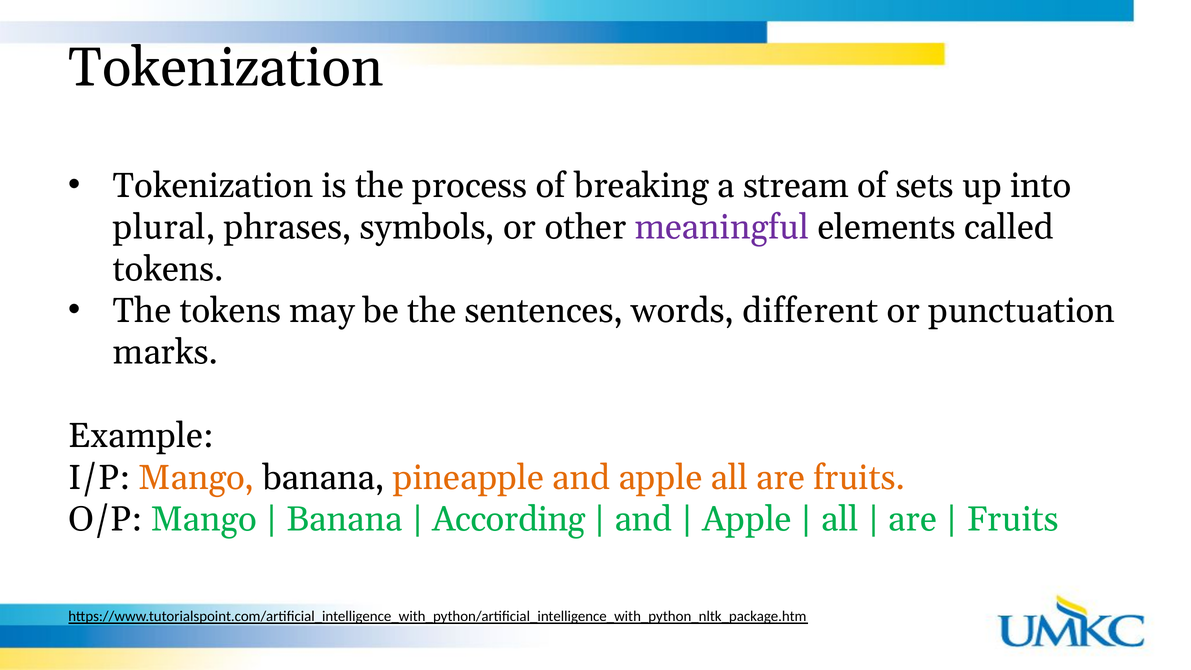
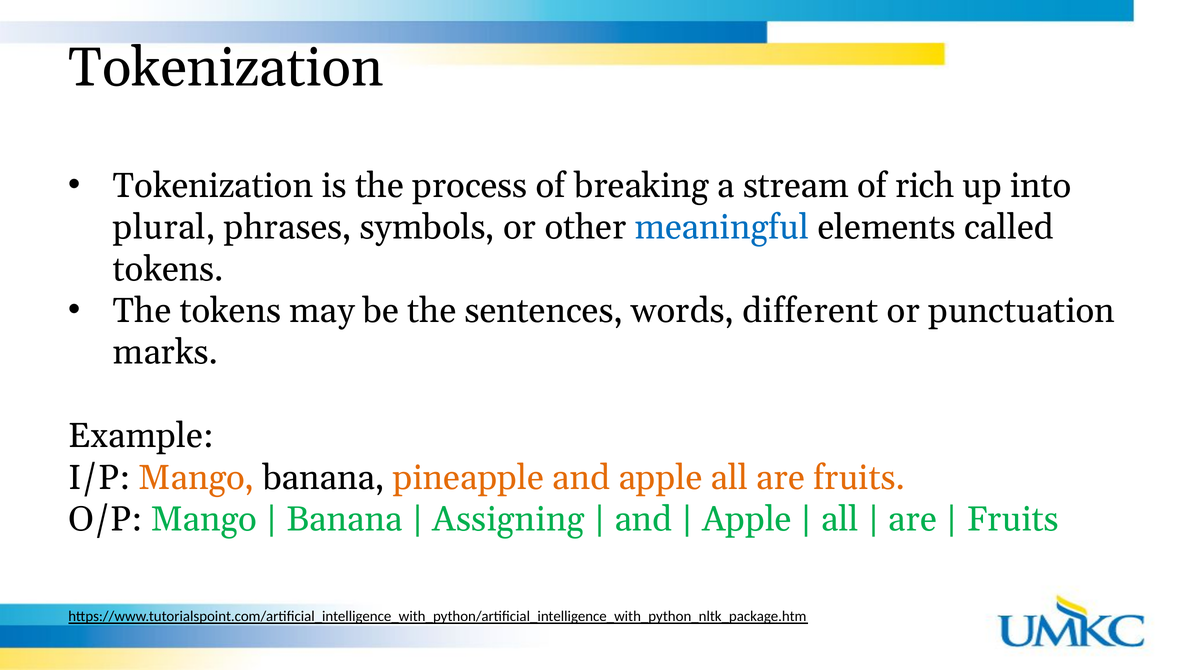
sets: sets -> rich (925, 186)
meaningful colour: purple -> blue (722, 227)
According: According -> Assigning (508, 519)
